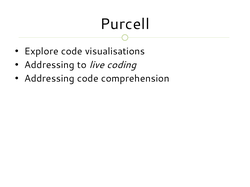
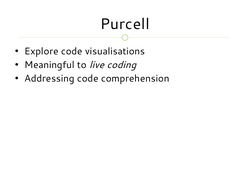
Addressing: Addressing -> Meaningful (49, 65)
